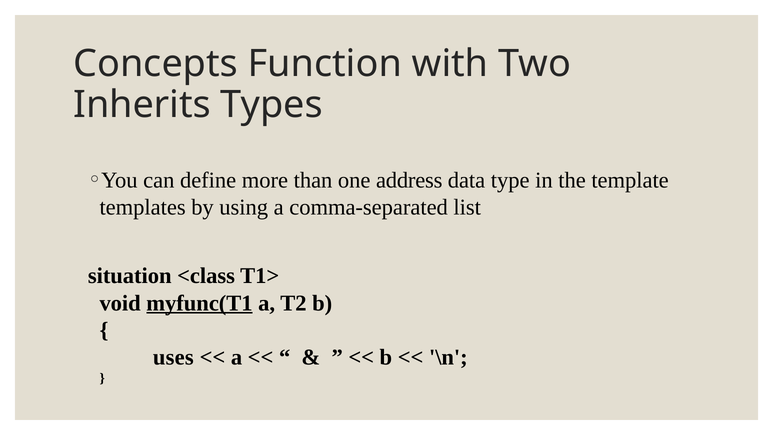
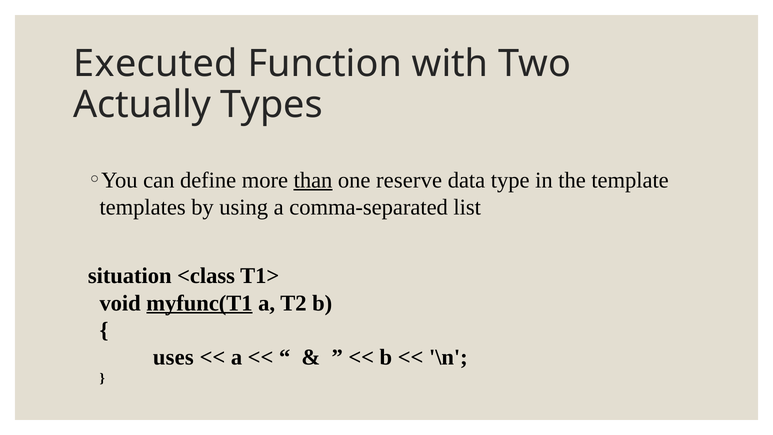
Concepts: Concepts -> Executed (155, 64)
Inherits: Inherits -> Actually (142, 105)
than underline: none -> present (313, 180)
address: address -> reserve (409, 180)
